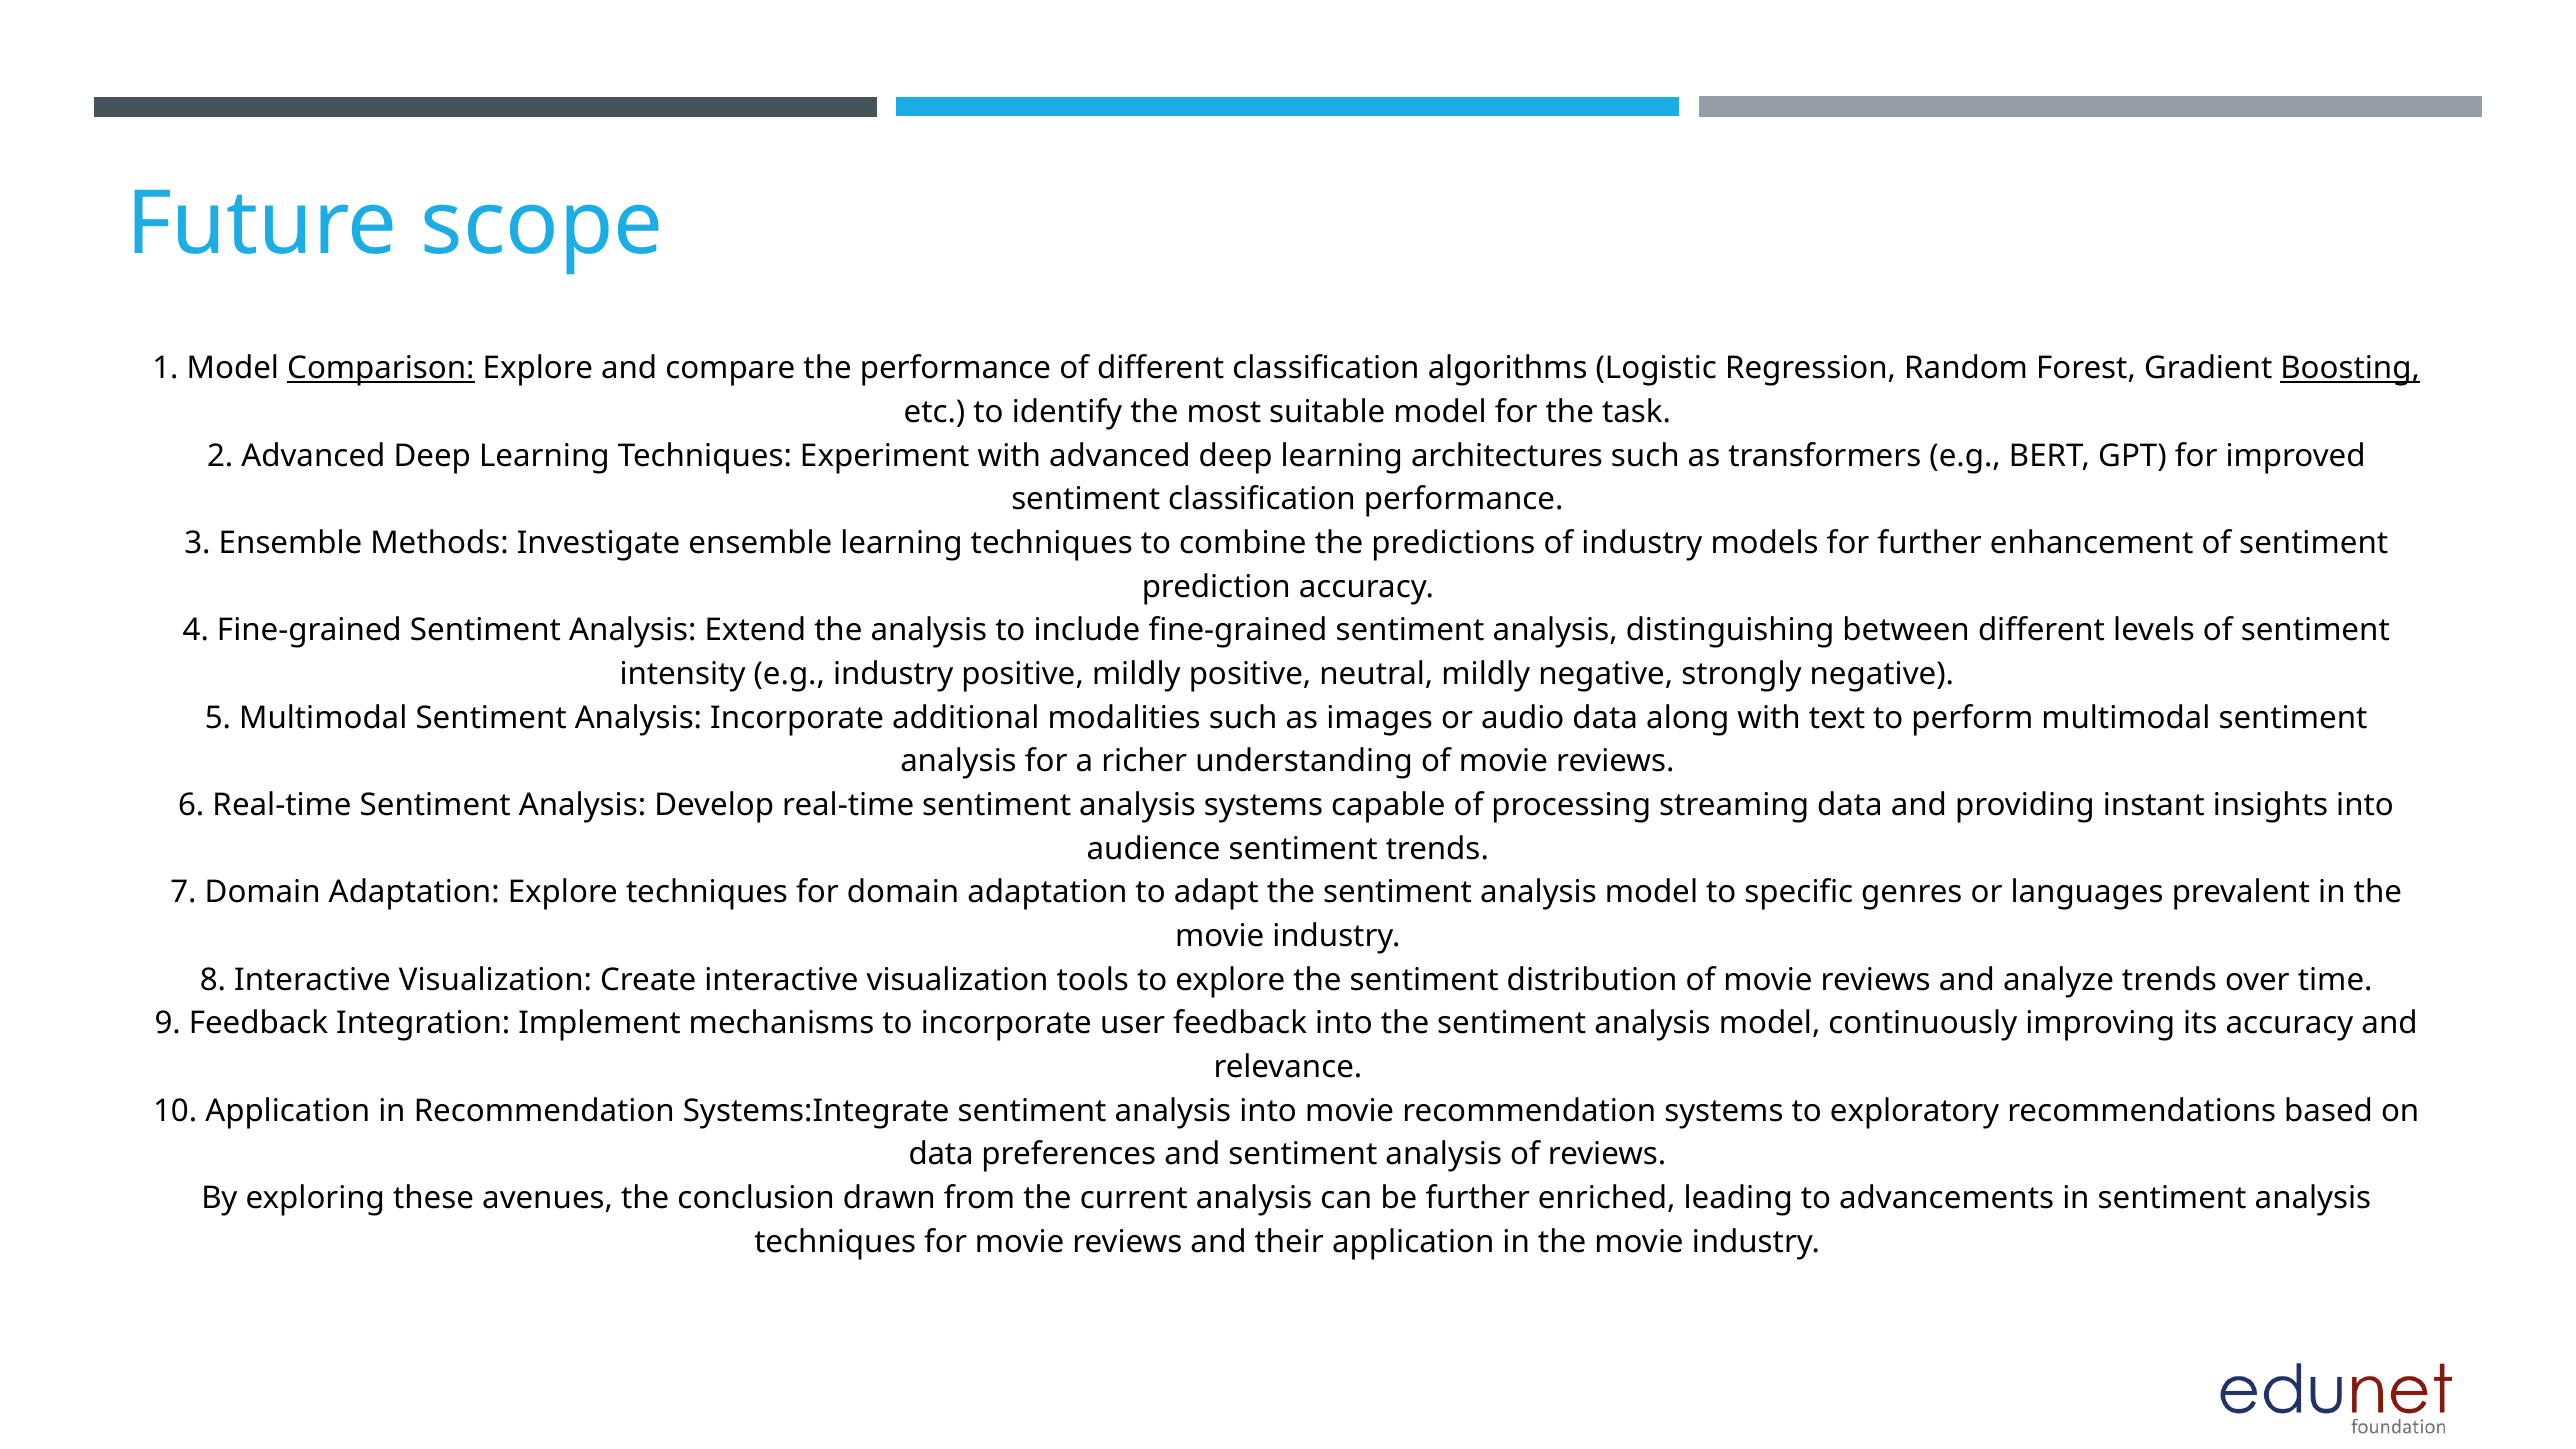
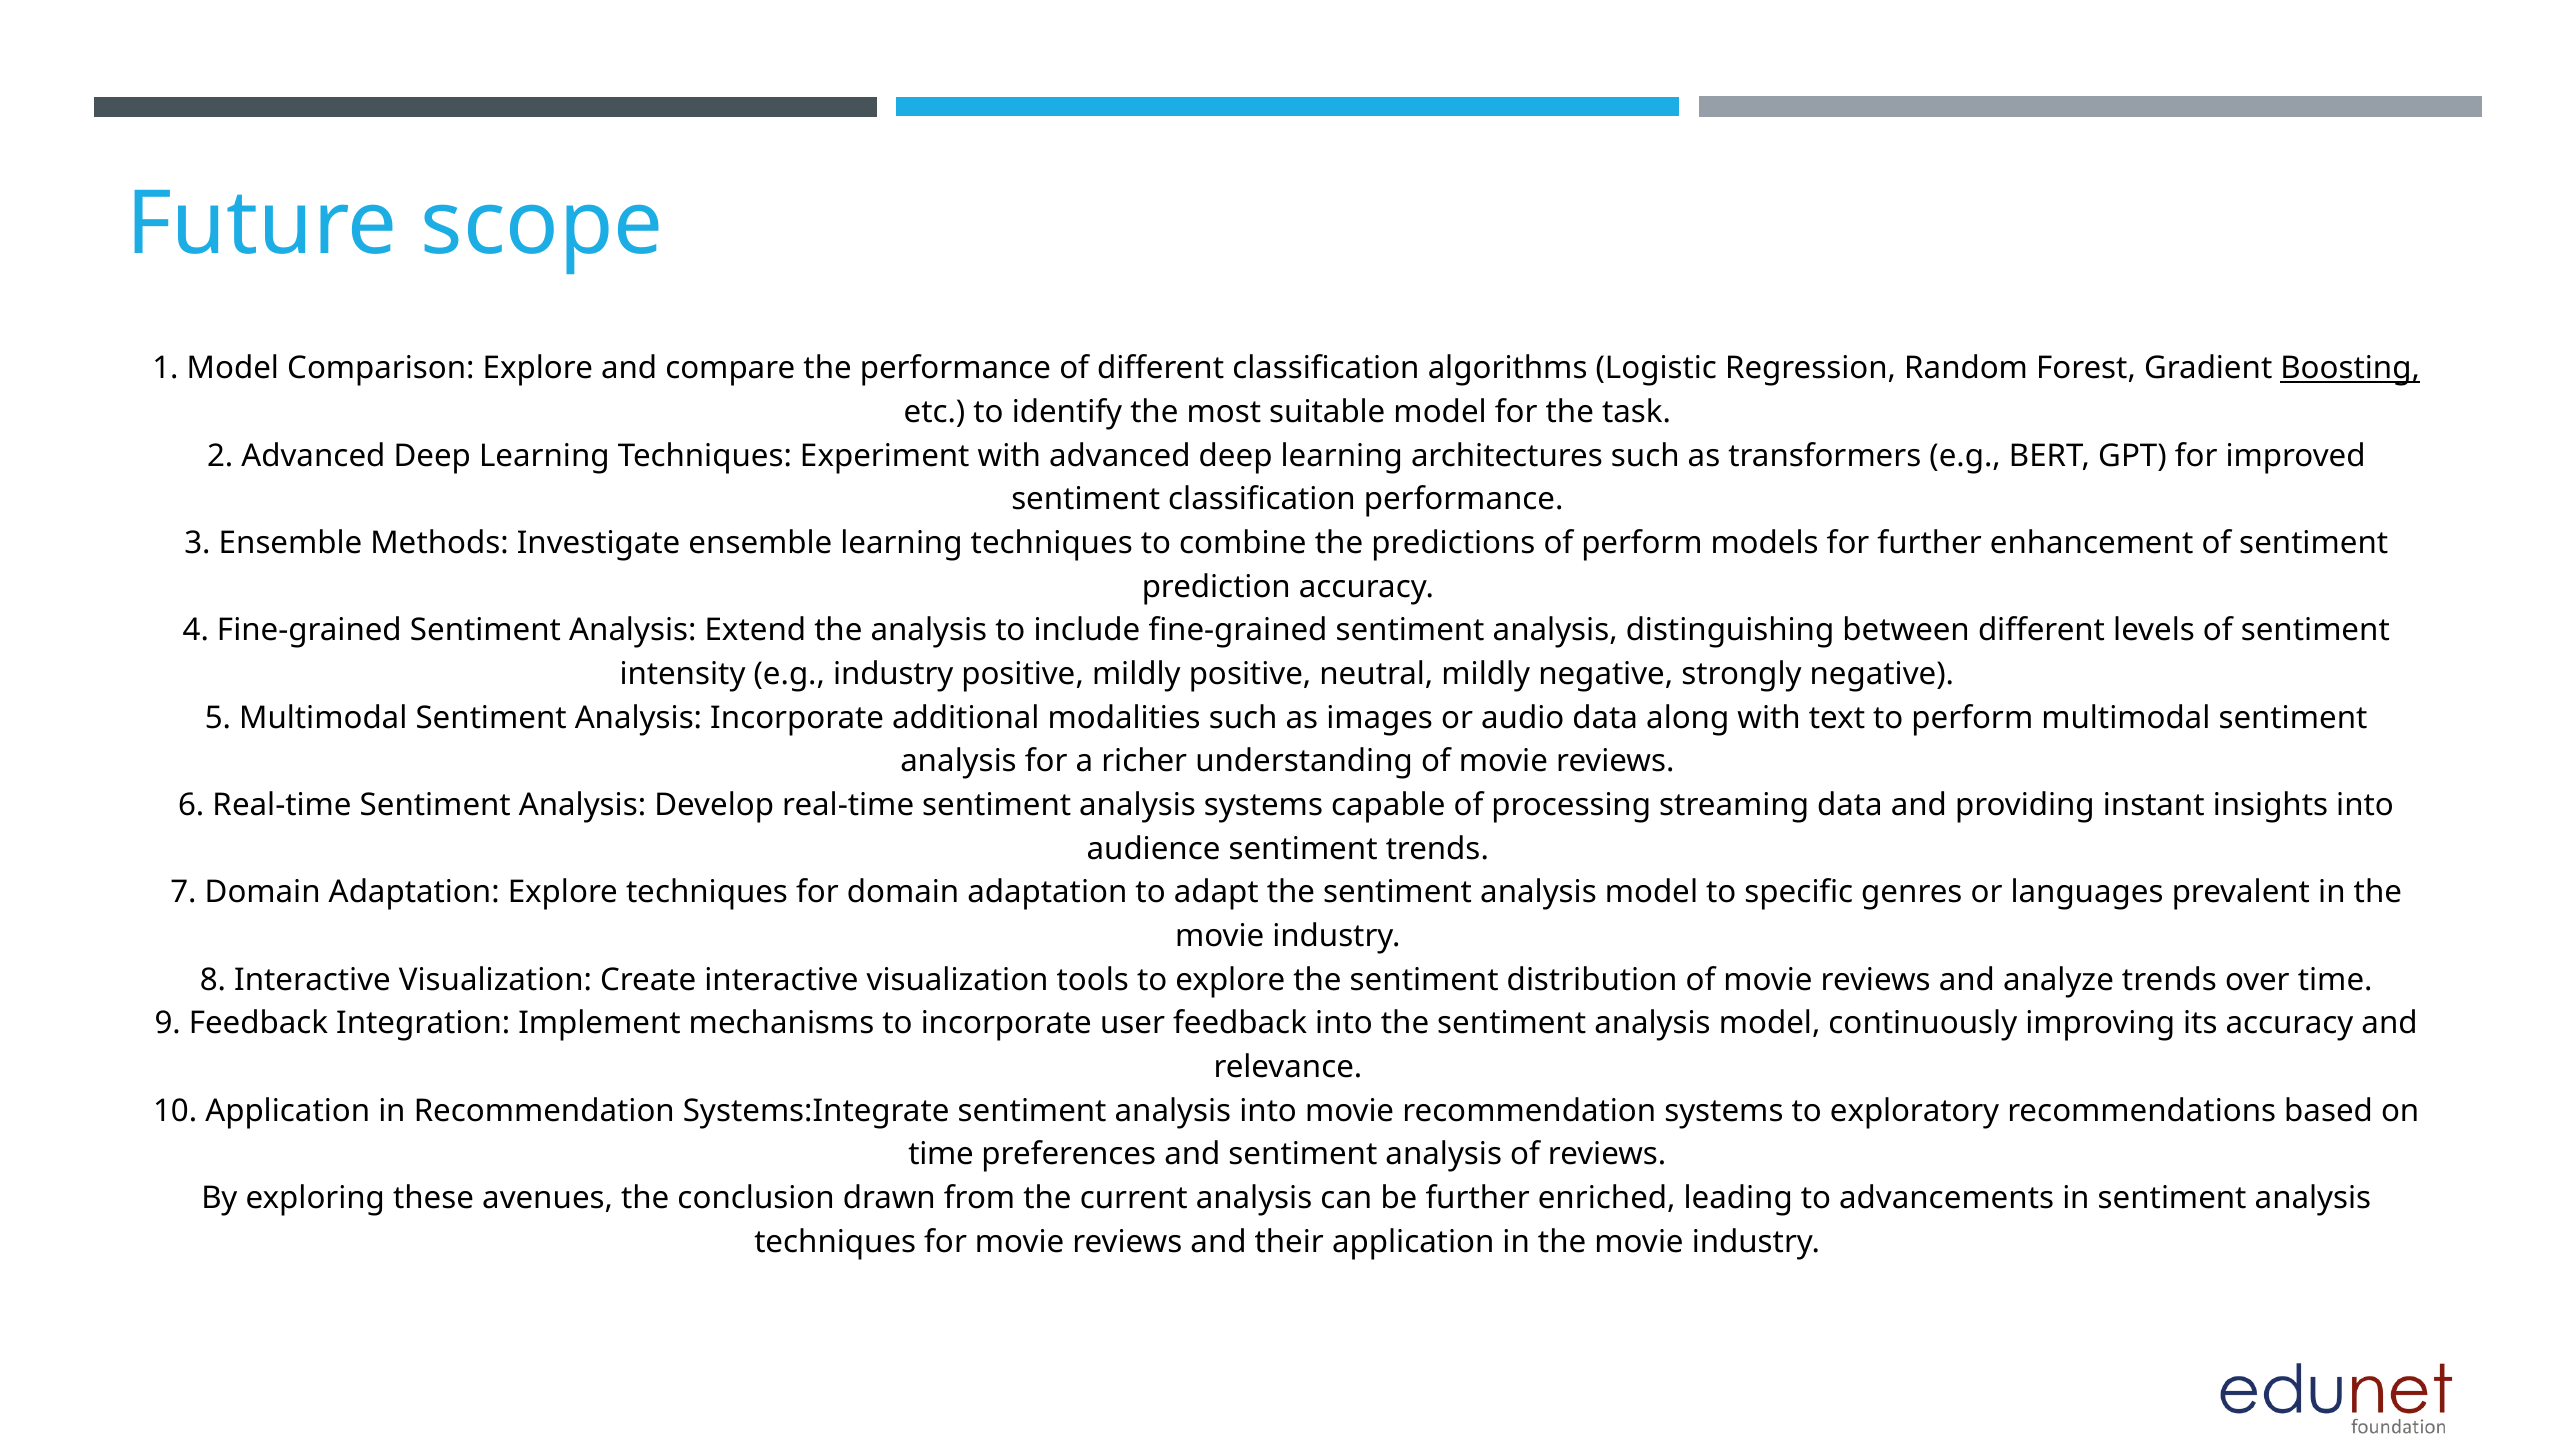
Comparison underline: present -> none (381, 369)
of industry: industry -> perform (1642, 543)
data: data -> time (941, 1155)
